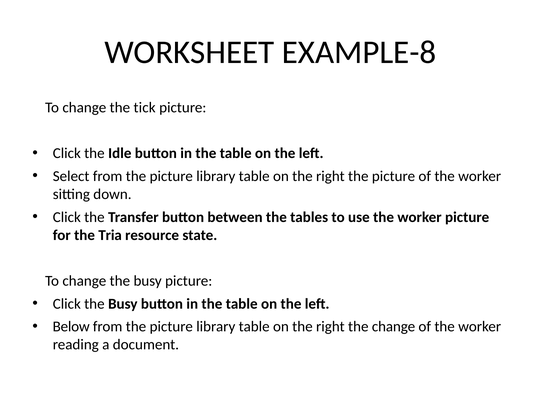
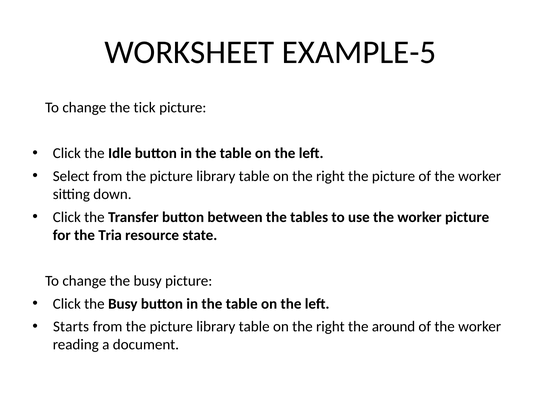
EXAMPLE-8: EXAMPLE-8 -> EXAMPLE-5 (359, 52)
Below: Below -> Starts (71, 326)
the change: change -> around (394, 326)
